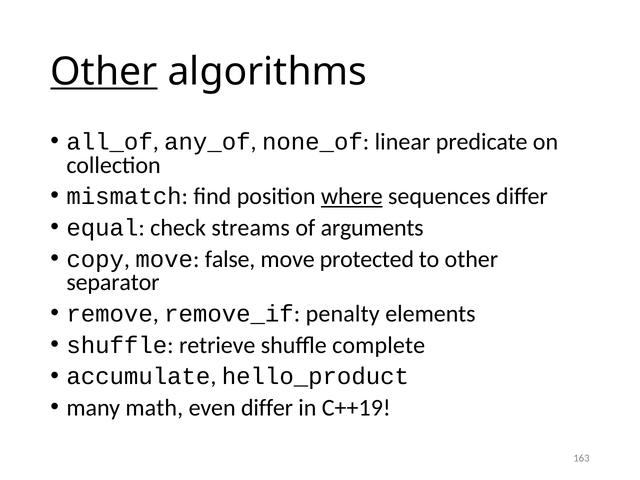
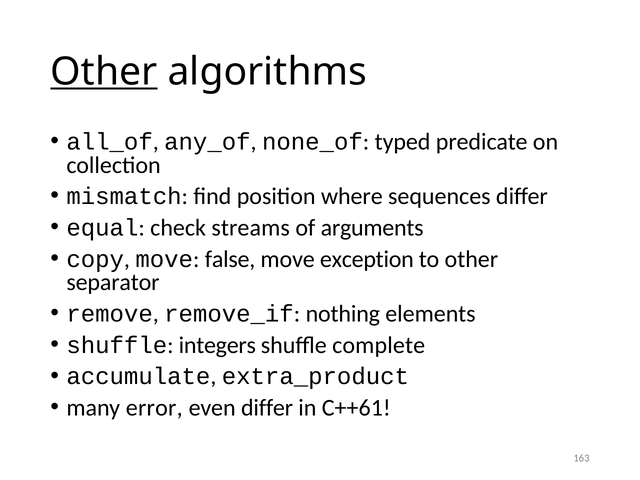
linear: linear -> typed (403, 142)
where underline: present -> none (352, 196)
protected: protected -> exception (367, 259)
penalty: penalty -> nothing (343, 314)
retrieve: retrieve -> integers (217, 345)
hello_product: hello_product -> extra_product (315, 377)
math: math -> error (154, 408)
C++19: C++19 -> C++61 (356, 408)
